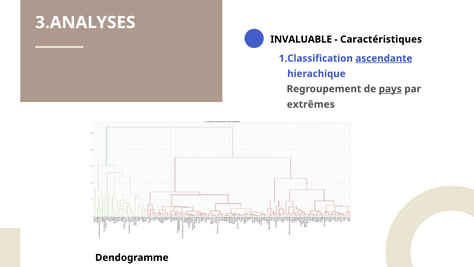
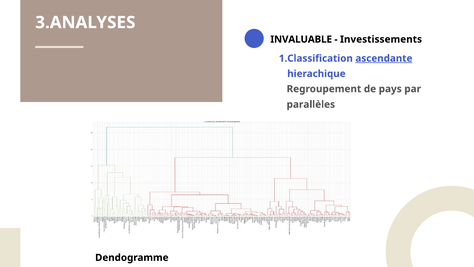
Caractéristiques: Caractéristiques -> Investissements (381, 39)
pays underline: present -> none (390, 89)
extrêmes: extrêmes -> parallèles (311, 104)
